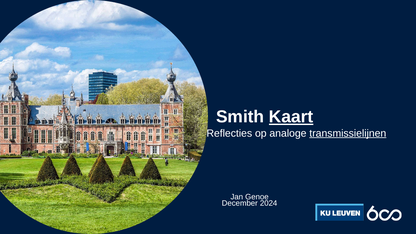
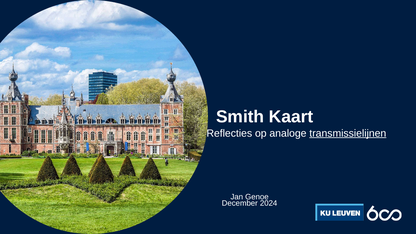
Kaart underline: present -> none (291, 117)
